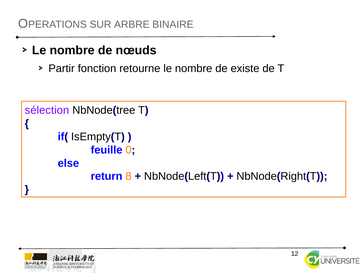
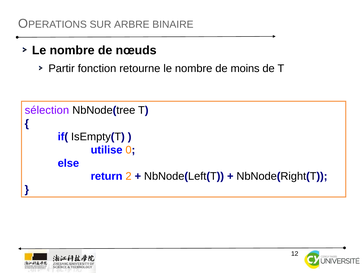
existe: existe -> moins (245, 68)
feuille: feuille -> utilise (107, 150)
8: 8 -> 2 (129, 176)
